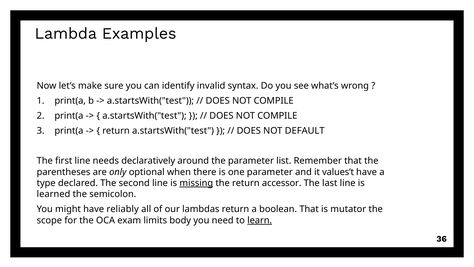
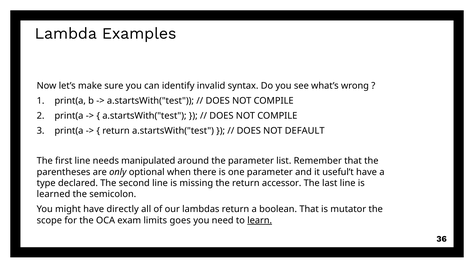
declaratively: declaratively -> manipulated (148, 161)
values’t: values’t -> useful’t (338, 172)
missing underline: present -> none (196, 183)
reliably: reliably -> directly (123, 209)
body: body -> goes (180, 220)
